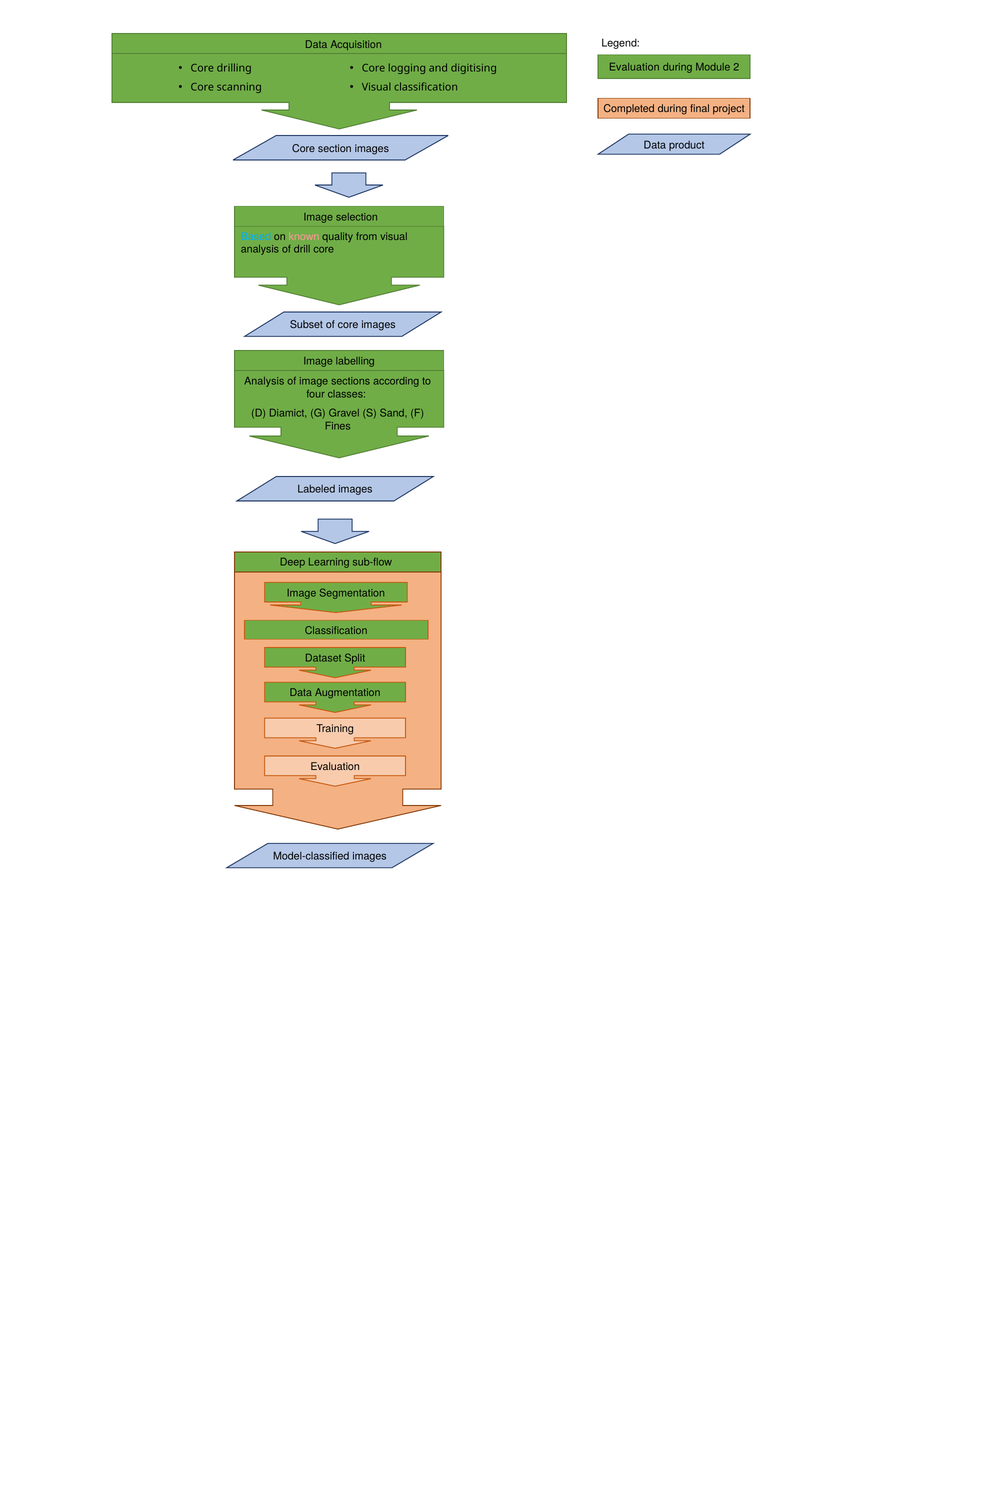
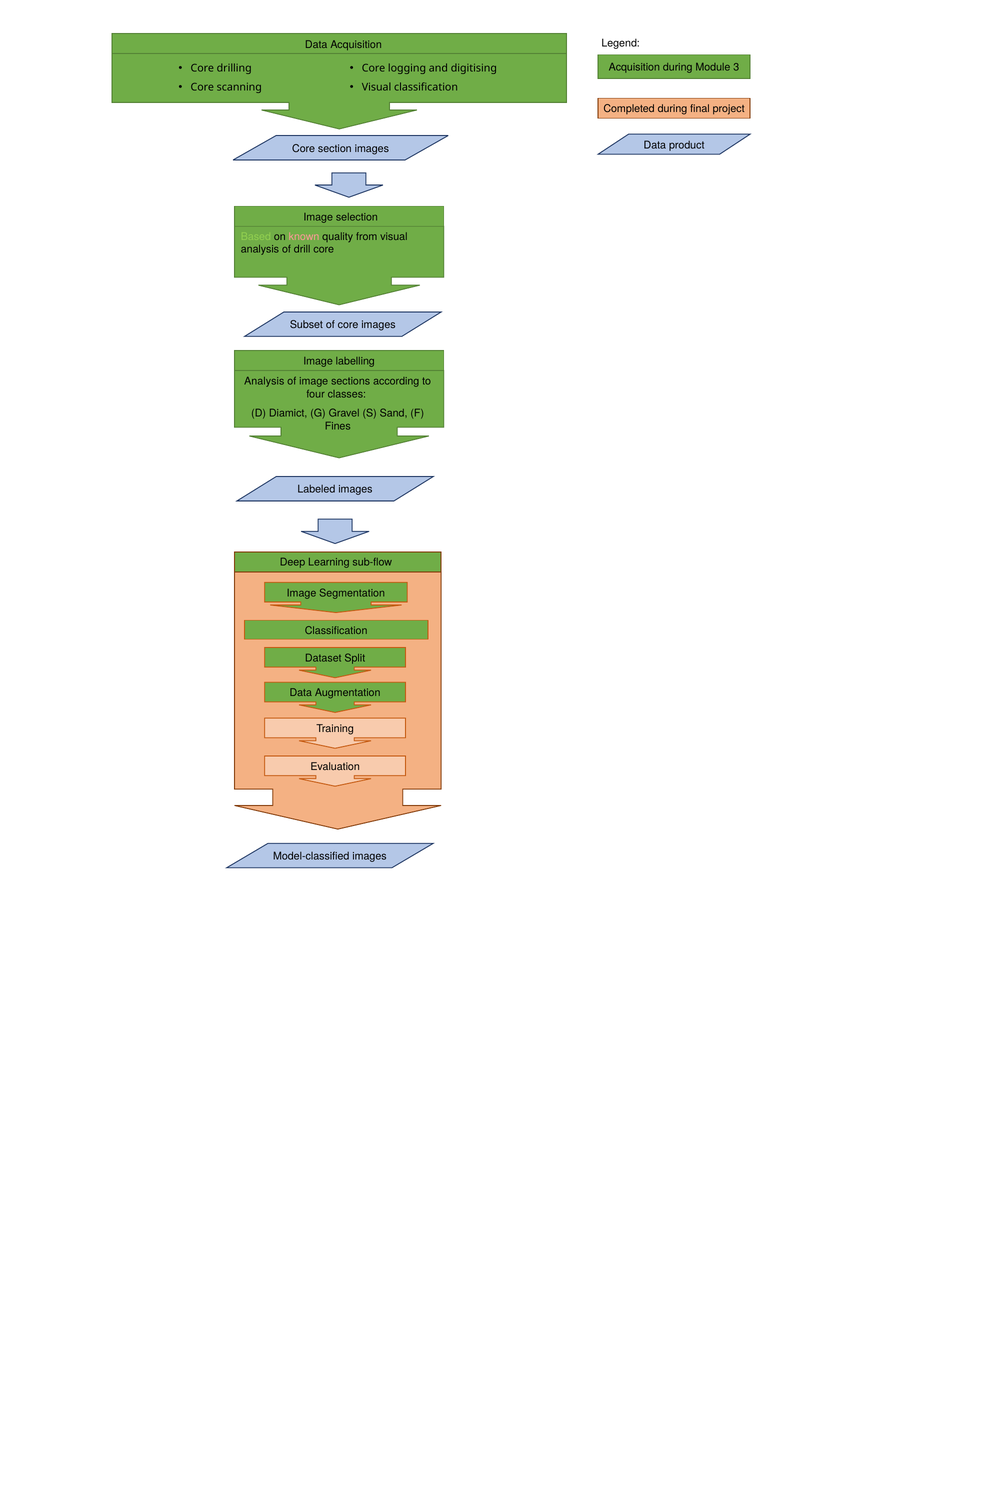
Evaluation: Evaluation -> Acquisition (634, 67)
2: 2 -> 3 (736, 67)
Based colour: light blue -> light green (256, 237)
